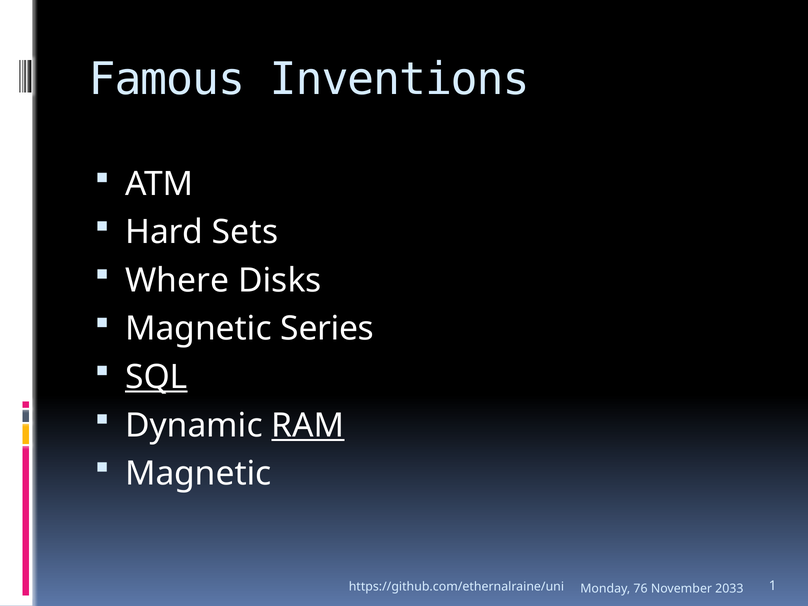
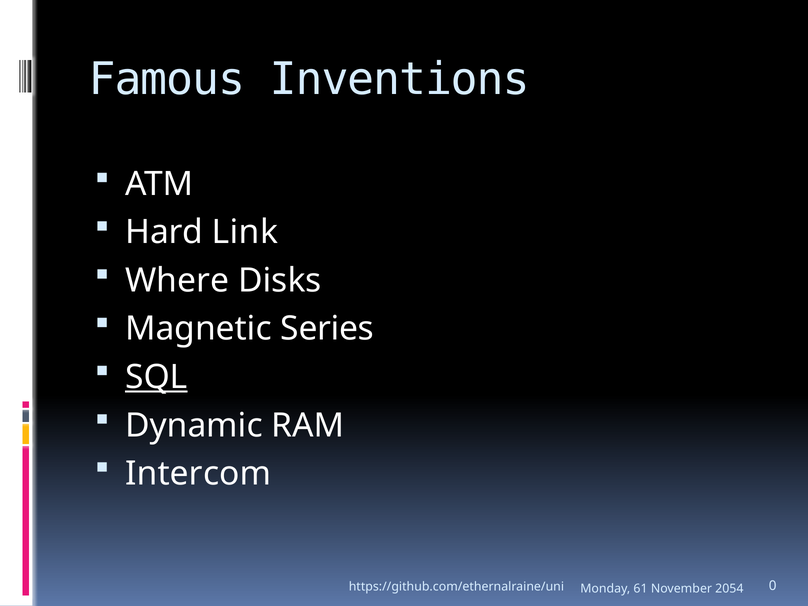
Sets: Sets -> Link (245, 232)
RAM underline: present -> none (308, 425)
Magnetic: Magnetic -> Intercom (198, 474)
1: 1 -> 0 (773, 586)
76: 76 -> 61 (641, 589)
2033: 2033 -> 2054 (729, 589)
